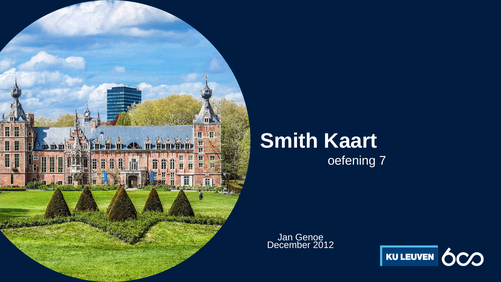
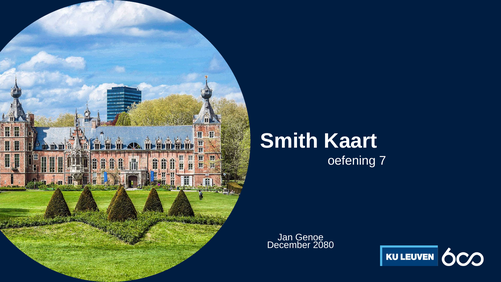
2012: 2012 -> 2080 (323, 245)
